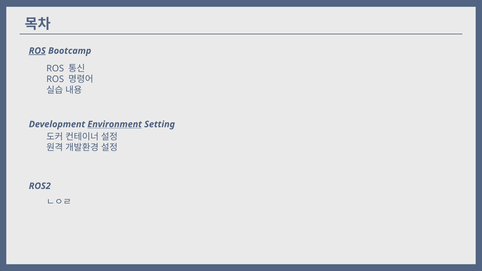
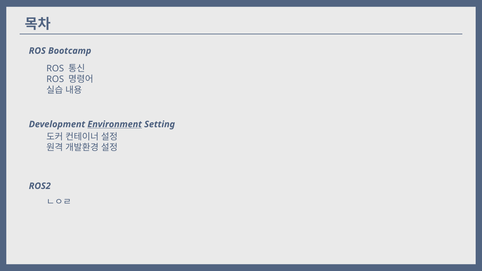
ROS underline: present -> none (37, 51)
